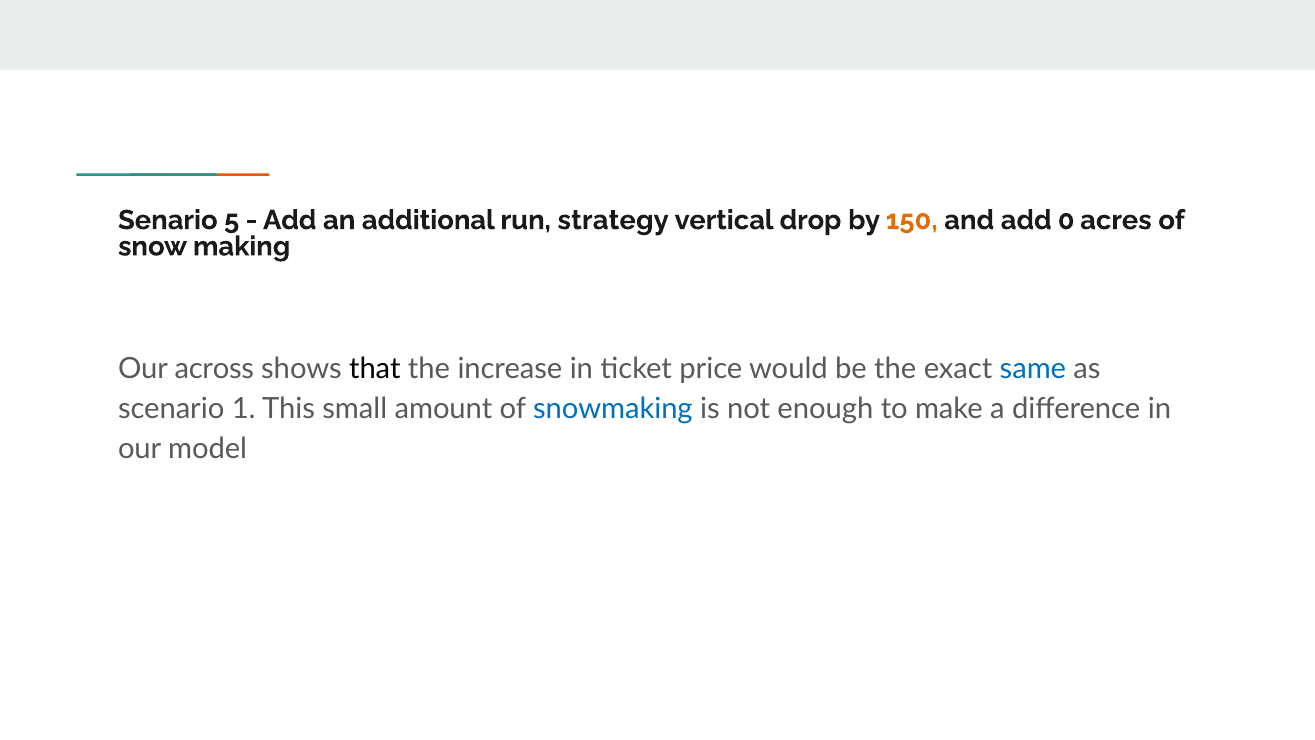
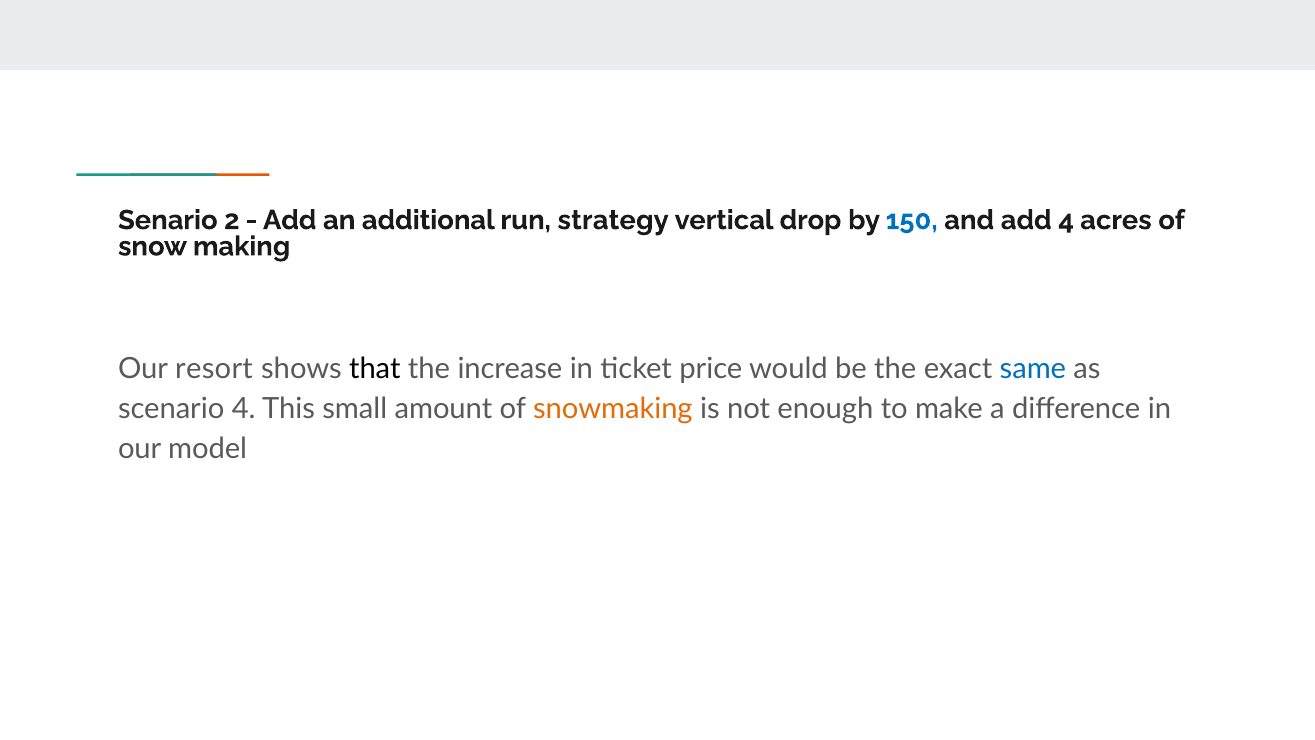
5: 5 -> 2 (232, 220)
150 colour: orange -> blue (912, 220)
add 0: 0 -> 4 (1066, 220)
across: across -> resort (214, 368)
scenario 1: 1 -> 4 (244, 409)
snowmaking colour: blue -> orange (613, 409)
